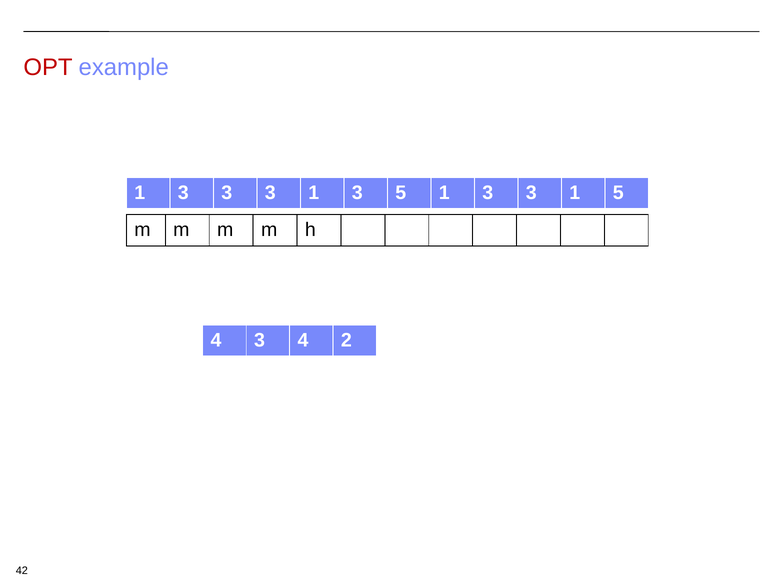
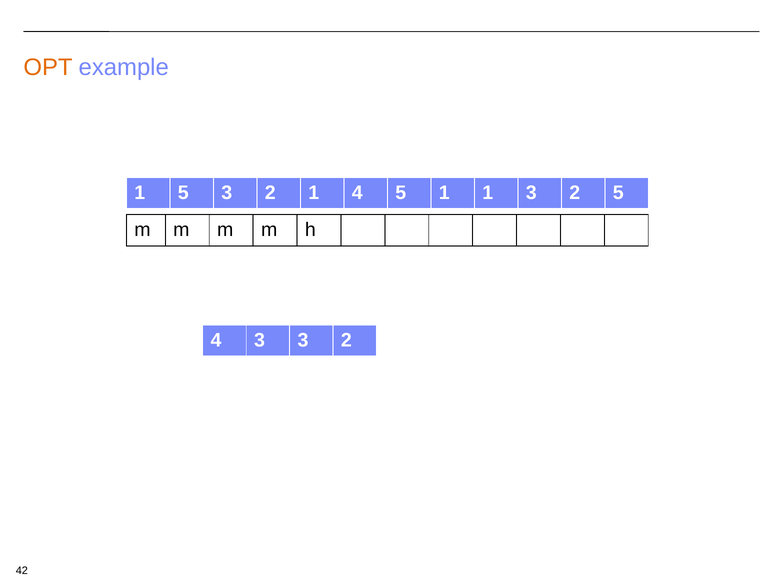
OPT colour: red -> orange (48, 68)
3: 3 -> 5 (183, 193)
3: 3 -> 2 (270, 193)
3: 3 -> 4 (357, 193)
5 1 3: 3 -> 1 (488, 193)
1: 1 -> 2 (575, 193)
3 4: 4 -> 3 (303, 340)
